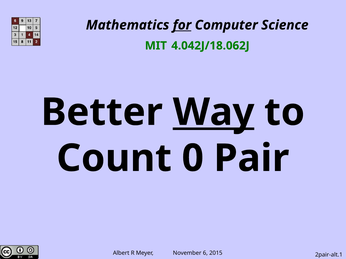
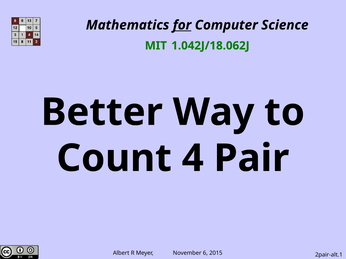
4.042J/18.062J: 4.042J/18.062J -> 1.042J/18.062J (210, 46)
Way underline: present -> none (214, 112)
0: 0 -> 4 (193, 159)
